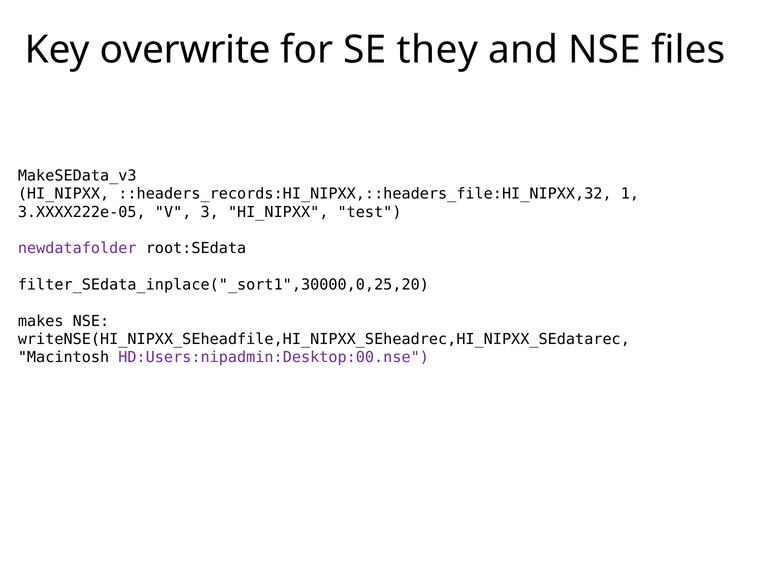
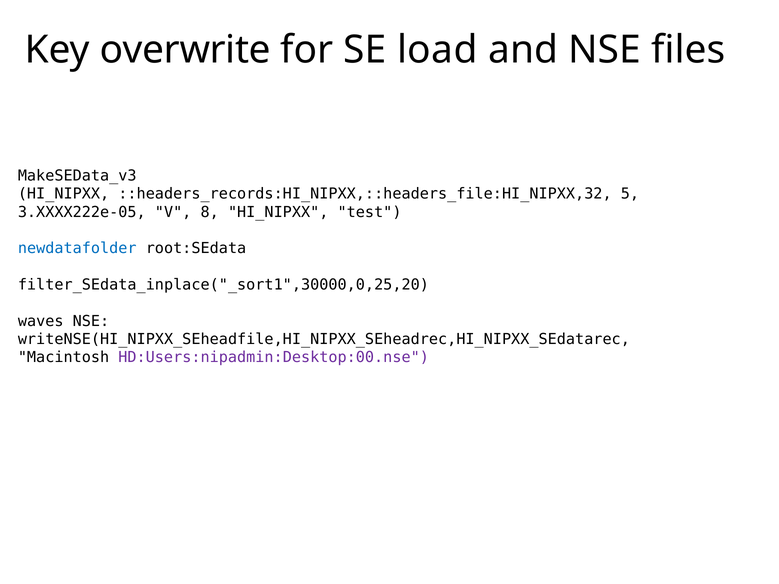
they: they -> load (437, 50)
1: 1 -> 5 (630, 194)
3: 3 -> 8 (210, 212)
newdatafolder colour: purple -> blue (77, 249)
makes: makes -> waves (41, 321)
